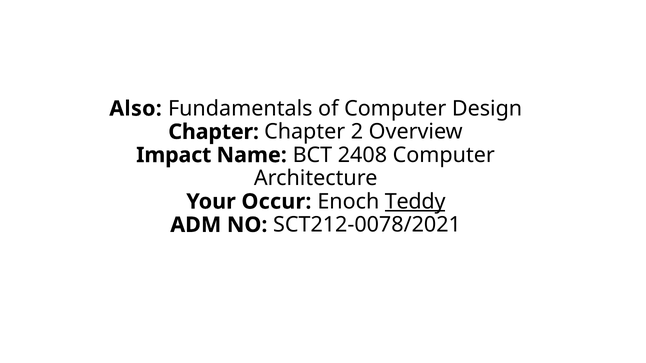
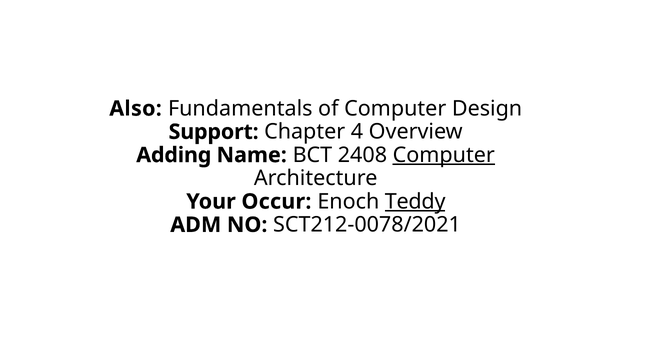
Chapter: Chapter -> Support (214, 132)
2: 2 -> 4 (357, 132)
Impact: Impact -> Adding (174, 155)
Computer underline: none -> present (444, 155)
